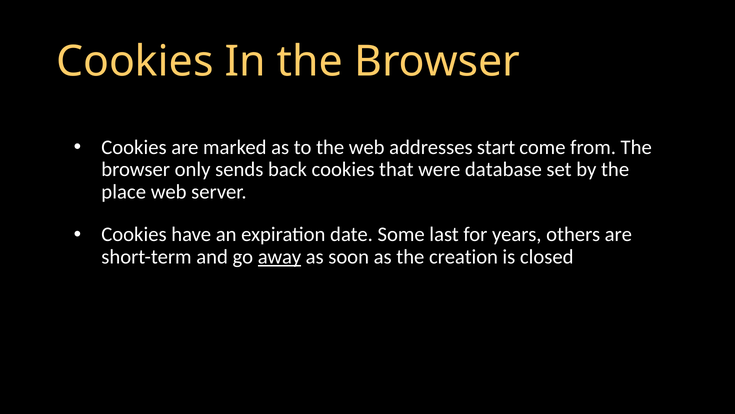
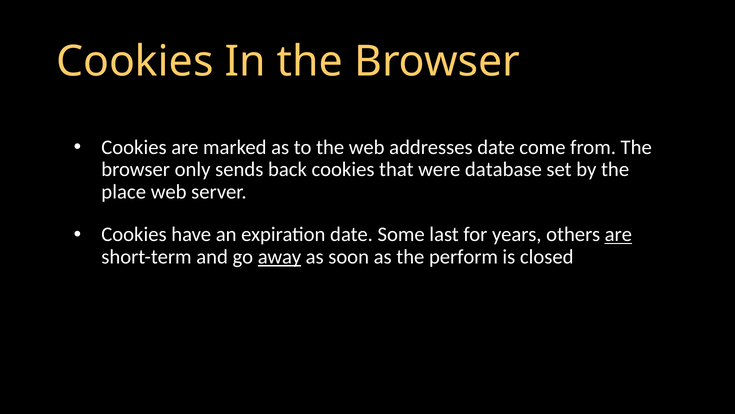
addresses start: start -> date (496, 147)
are underline: none -> present (618, 234)
creation: creation -> perform (463, 257)
